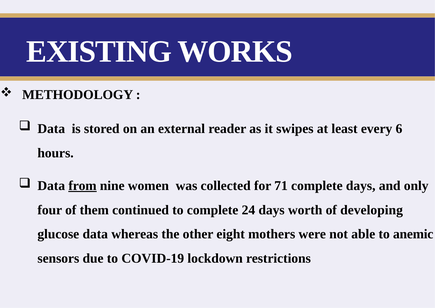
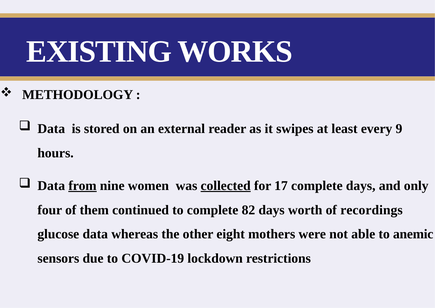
6: 6 -> 9 (399, 129)
collected underline: none -> present (226, 186)
71: 71 -> 17 (281, 186)
24: 24 -> 82 (248, 210)
developing: developing -> recordings (372, 210)
